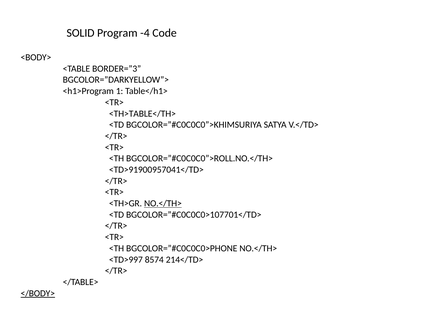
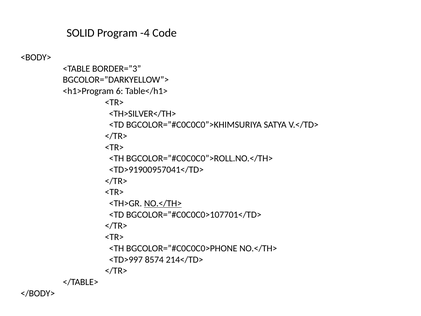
1: 1 -> 6 (120, 91)
<TH>TABLE</TH>: <TH>TABLE</TH> -> <TH>SILVER</TH> (143, 114)
</BODY> underline: present -> none (38, 293)
